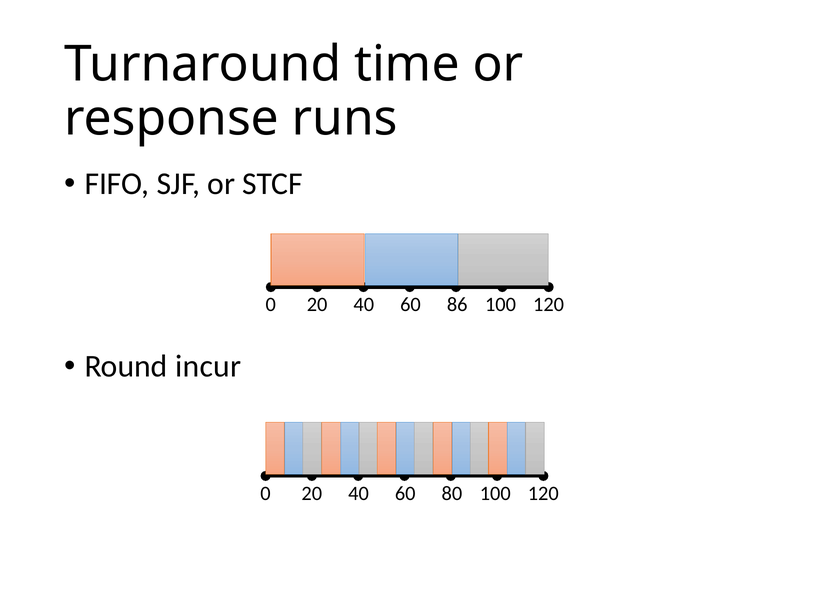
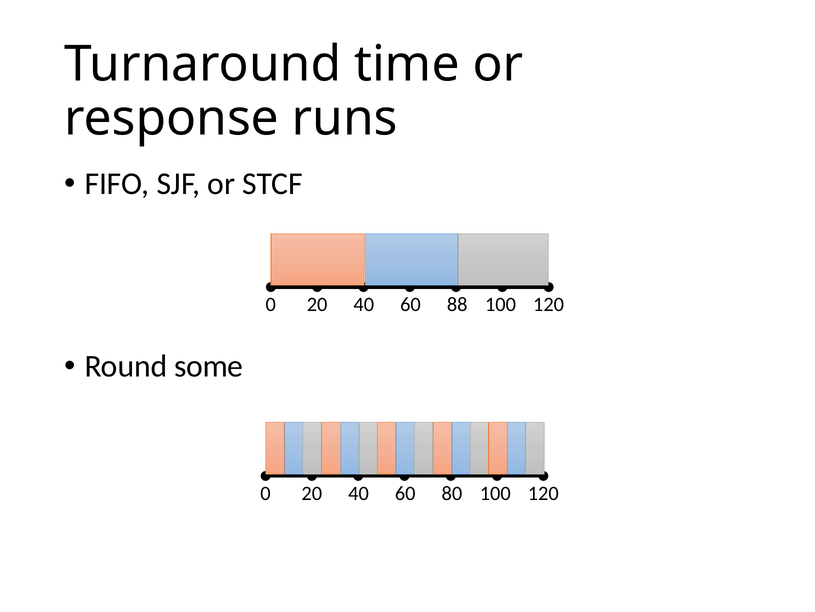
86: 86 -> 88 (457, 304)
incur: incur -> some (209, 366)
